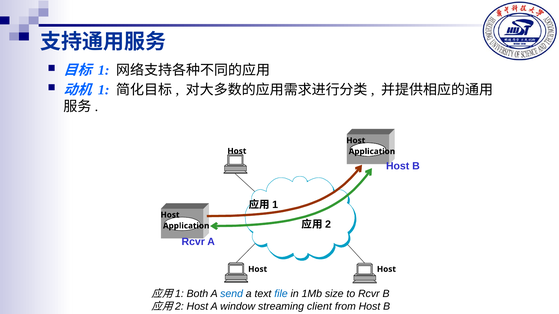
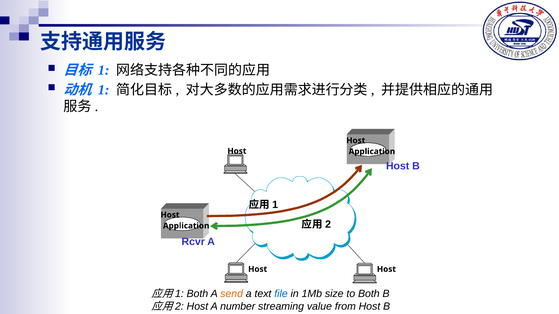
send colour: blue -> orange (232, 294)
to Rcvr: Rcvr -> Both (369, 294)
window: window -> number (238, 307)
client: client -> value (319, 307)
